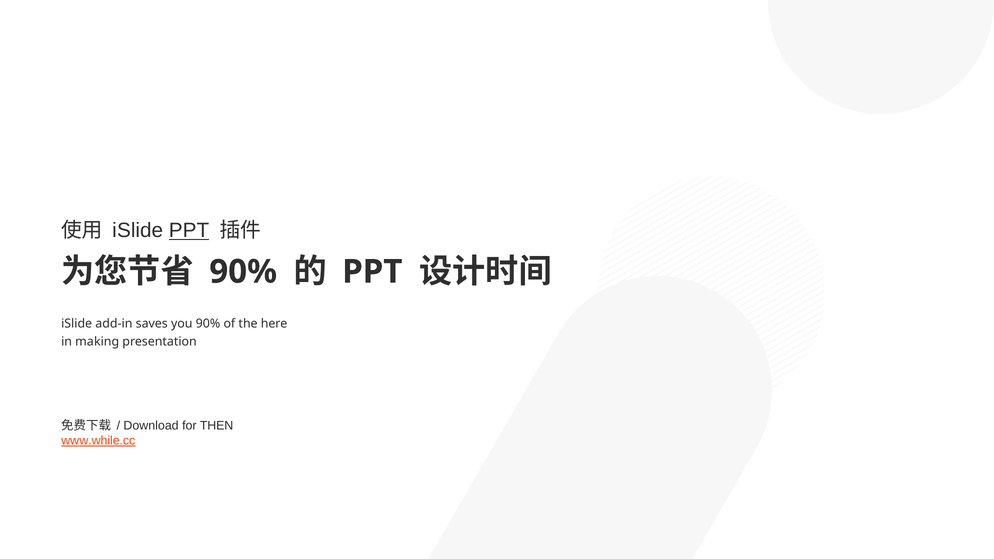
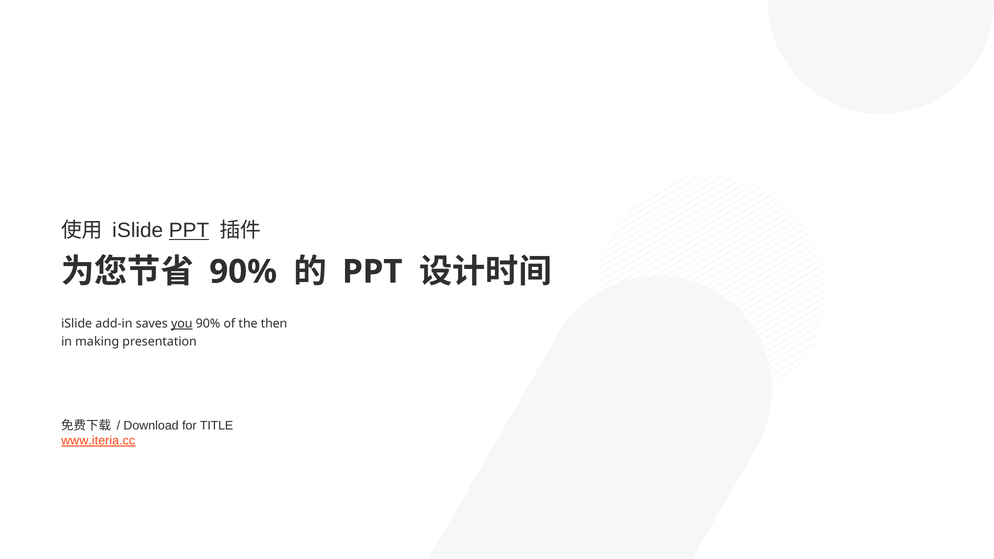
you underline: none -> present (182, 324)
here: here -> then (274, 324)
THEN: THEN -> TITLE (217, 426)
w.while.cc: w.while.cc -> w.iteria.cc (107, 441)
